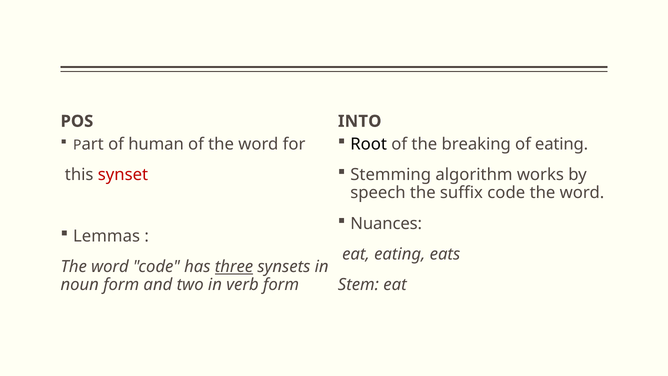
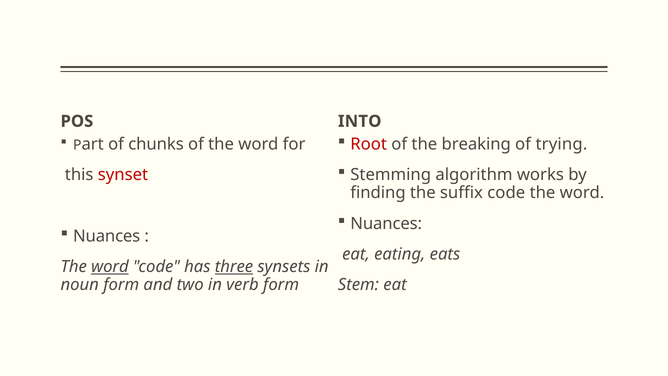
Root colour: black -> red (369, 144)
of eating: eating -> trying (561, 144)
human: human -> chunks (156, 144)
speech: speech -> finding (378, 193)
Lemmas: Lemmas -> Nuances (107, 236)
word underline: none -> present (110, 266)
